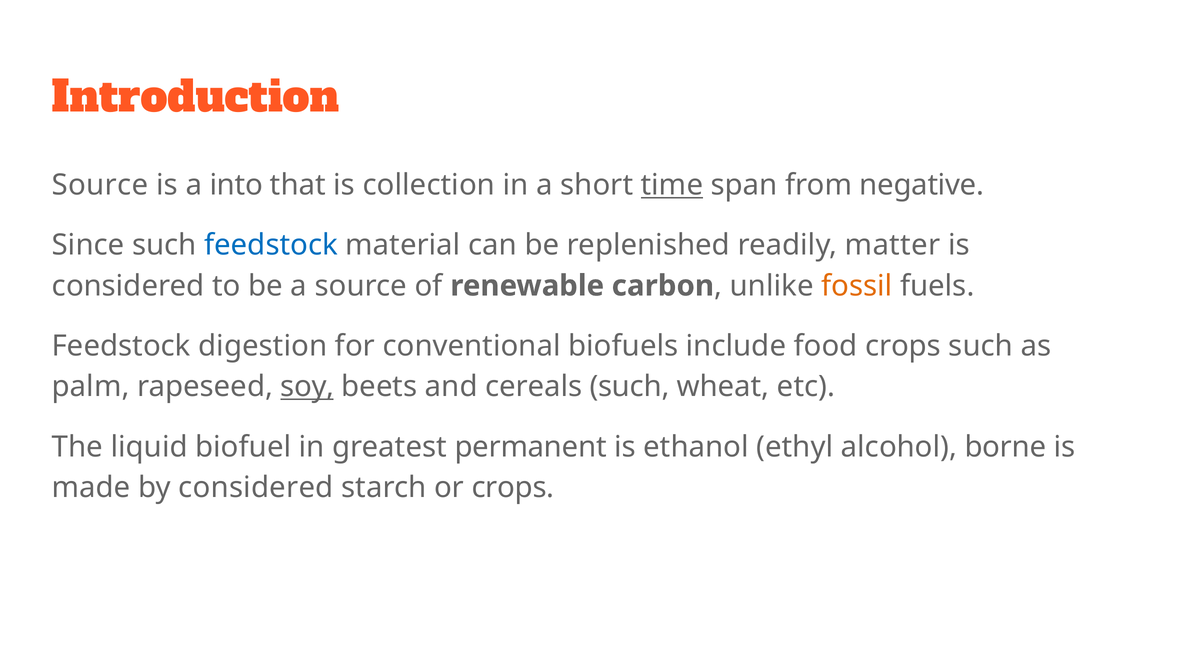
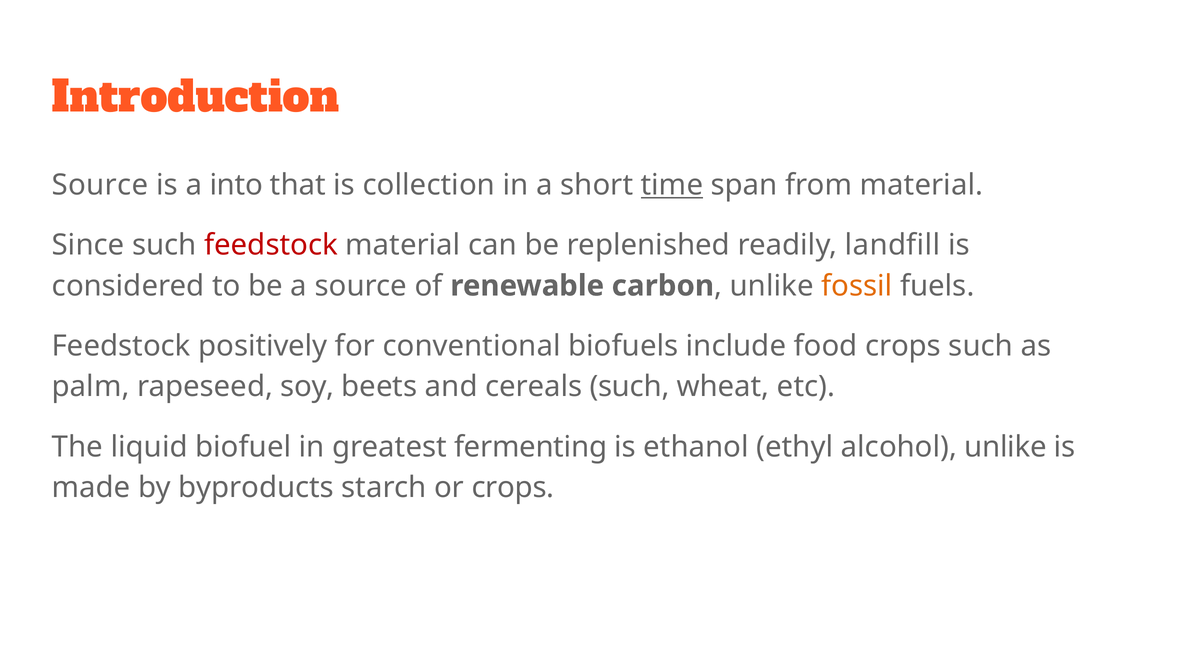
from negative: negative -> material (921, 185)
feedstock colour: blue -> red (271, 245)
matter: matter -> landfill (893, 245)
digestion: digestion -> positively (263, 346)
soy underline: present -> none (307, 387)
permanent: permanent -> fermenting (531, 447)
alcohol borne: borne -> unlike (1005, 447)
by considered: considered -> byproducts (256, 487)
